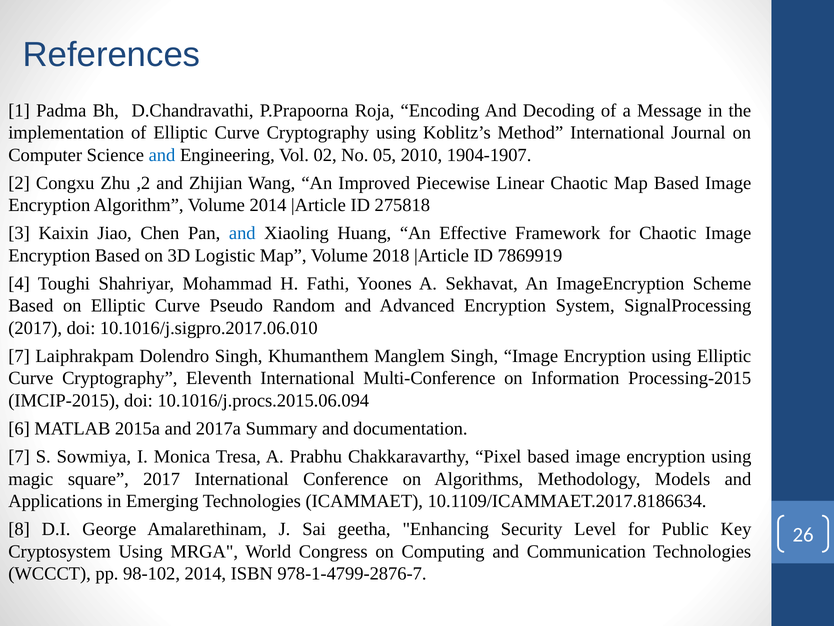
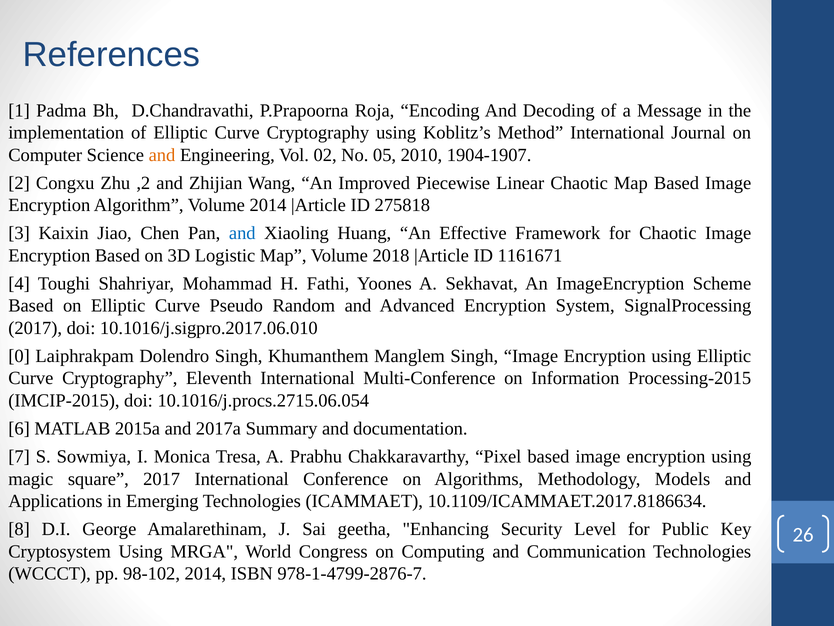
and colour: blue -> orange (162, 155)
7869919: 7869919 -> 1161671 (530, 255)
7: 7 -> 0 (19, 356)
10.1016/j.procs.2015.06.094: 10.1016/j.procs.2015.06.094 -> 10.1016/j.procs.2715.06.054 (263, 400)
